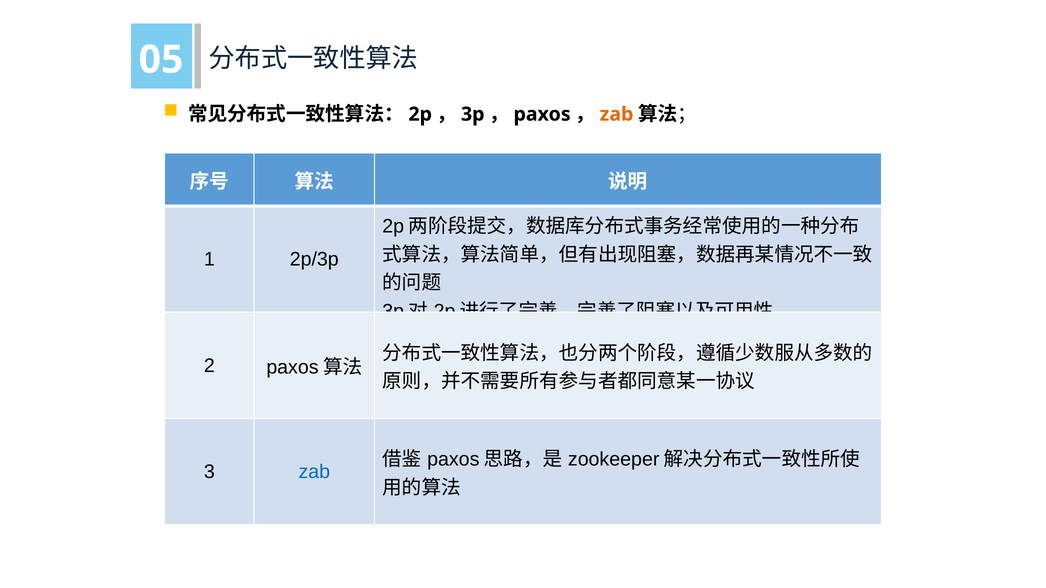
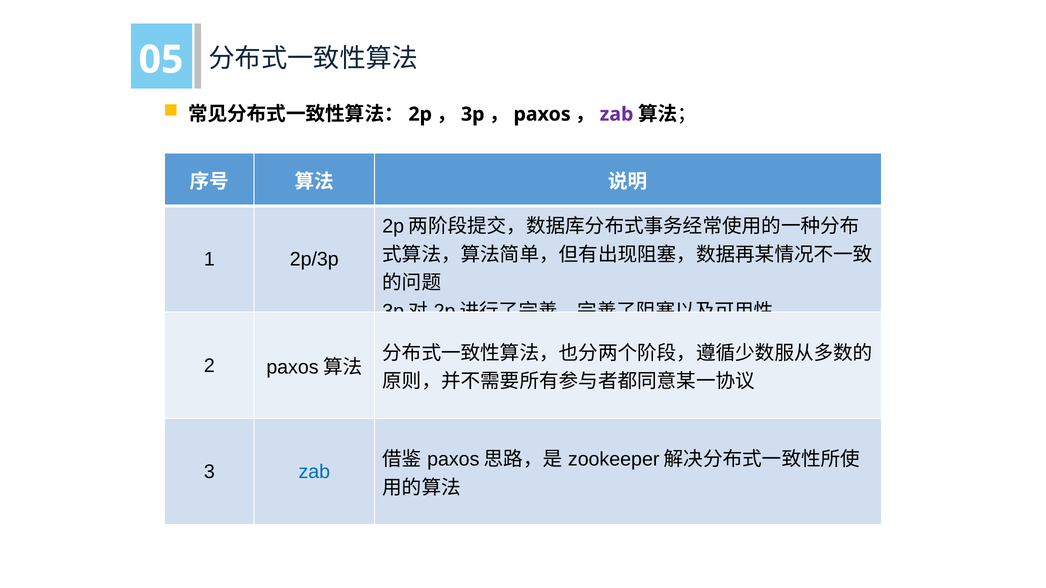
zab colour: orange -> purple (617, 114)
